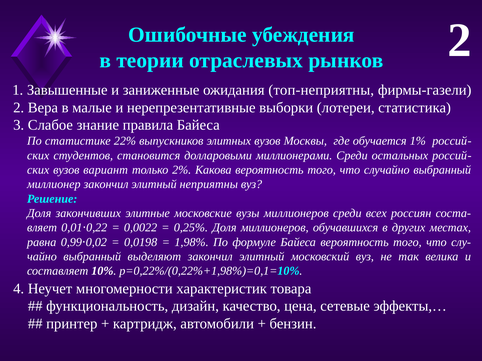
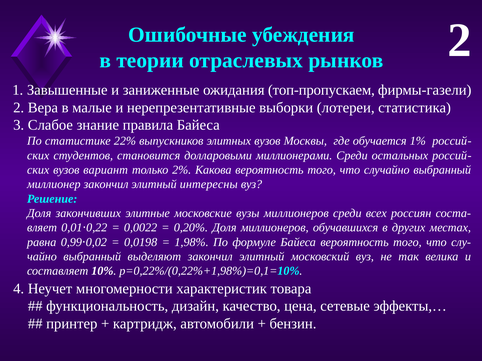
топ-неприятны: топ-неприятны -> топ-пропускаем (321, 90)
неприятны: неприятны -> интересны (209, 185)
0,25%: 0,25% -> 0,20% (191, 228)
